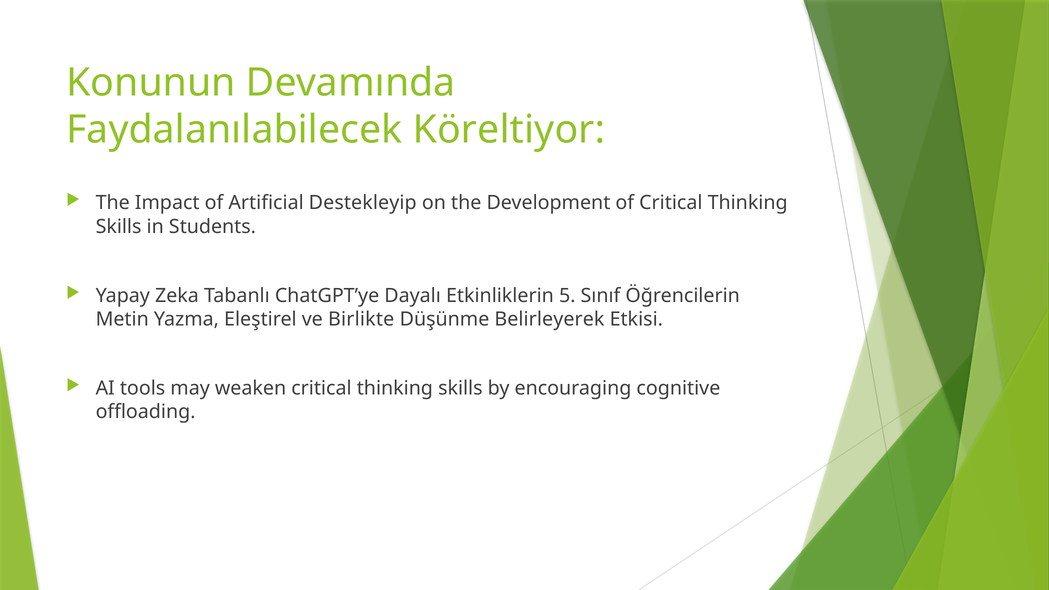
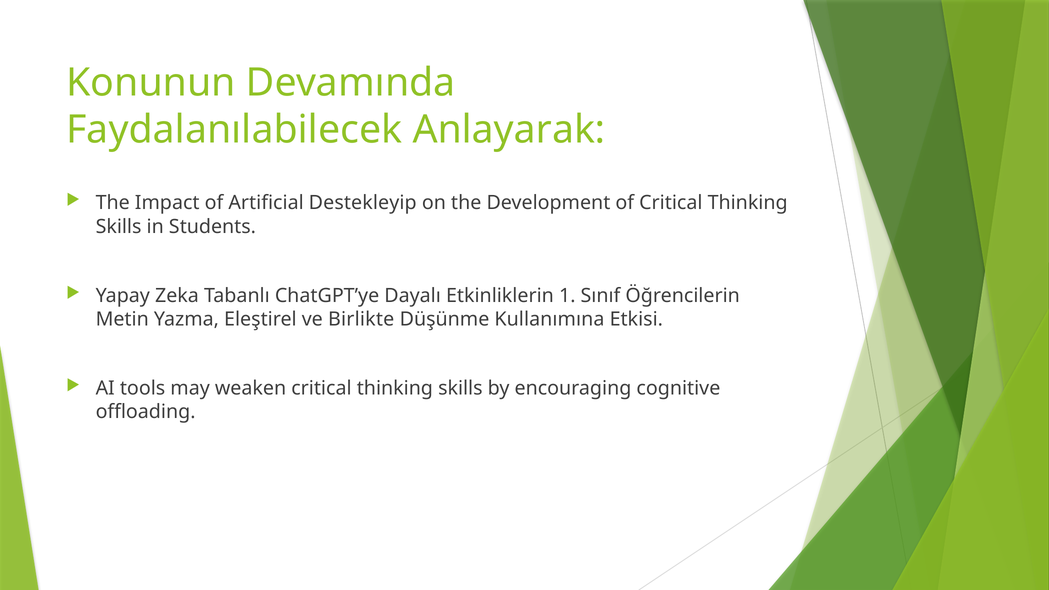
Köreltiyor: Köreltiyor -> Anlayarak (509, 130)
5: 5 -> 1 (567, 296)
Belirleyerek: Belirleyerek -> Kullanımına (549, 319)
